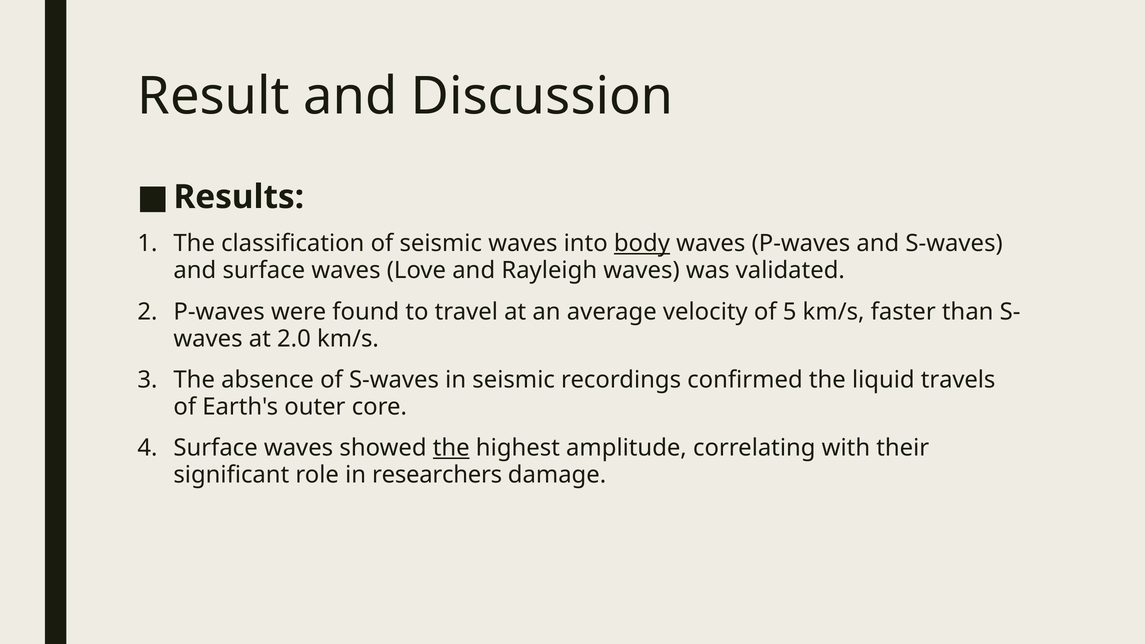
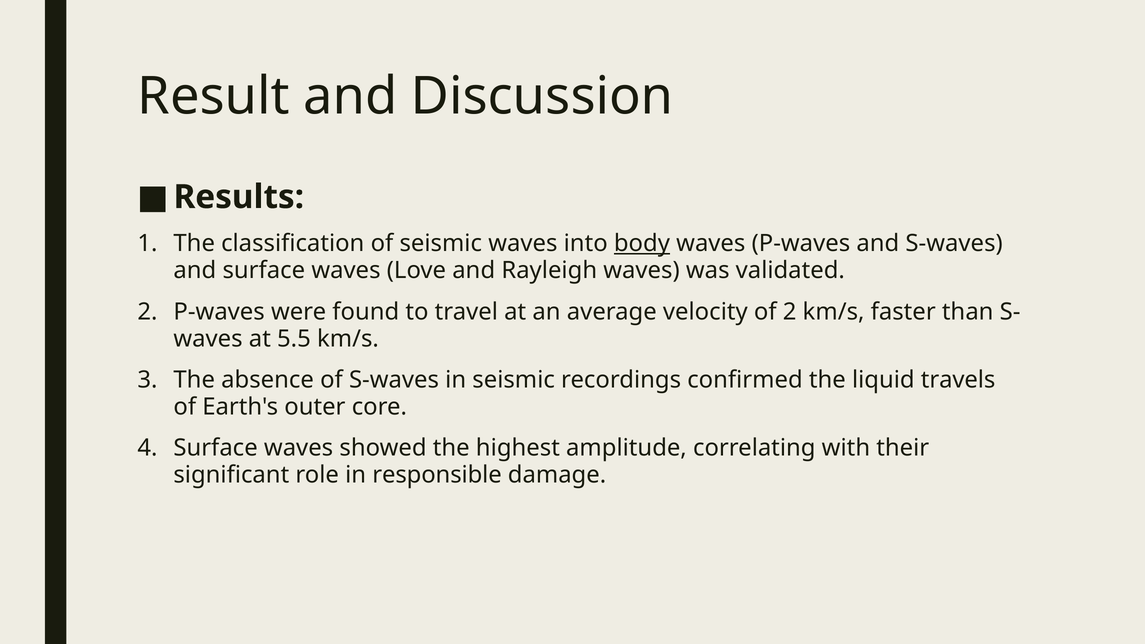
of 5: 5 -> 2 (790, 312)
2.0: 2.0 -> 5.5 (294, 339)
the underline: present -> none (451, 448)
researchers: researchers -> responsible (437, 475)
